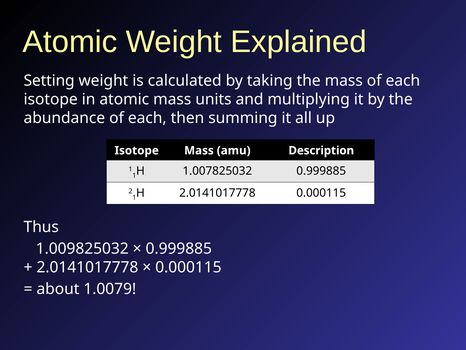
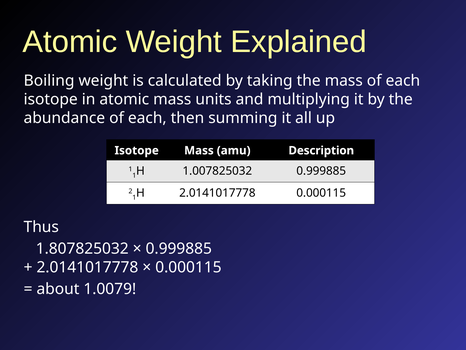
Setting: Setting -> Boiling (49, 81)
1.009825032: 1.009825032 -> 1.807825032 (82, 248)
